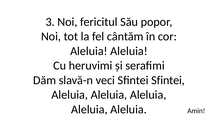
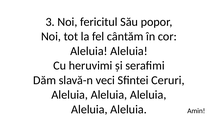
Sfintei Sfintei: Sfintei -> Ceruri (168, 80)
